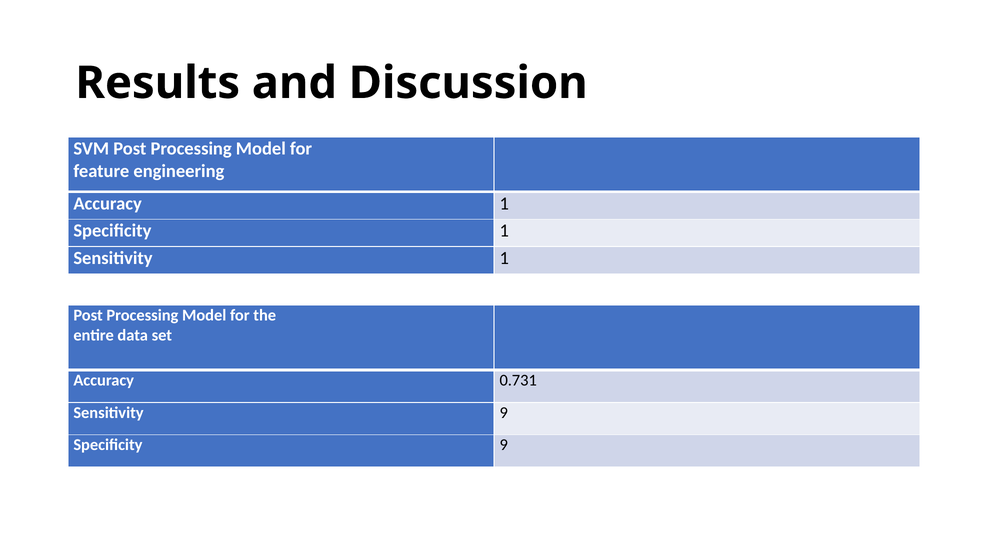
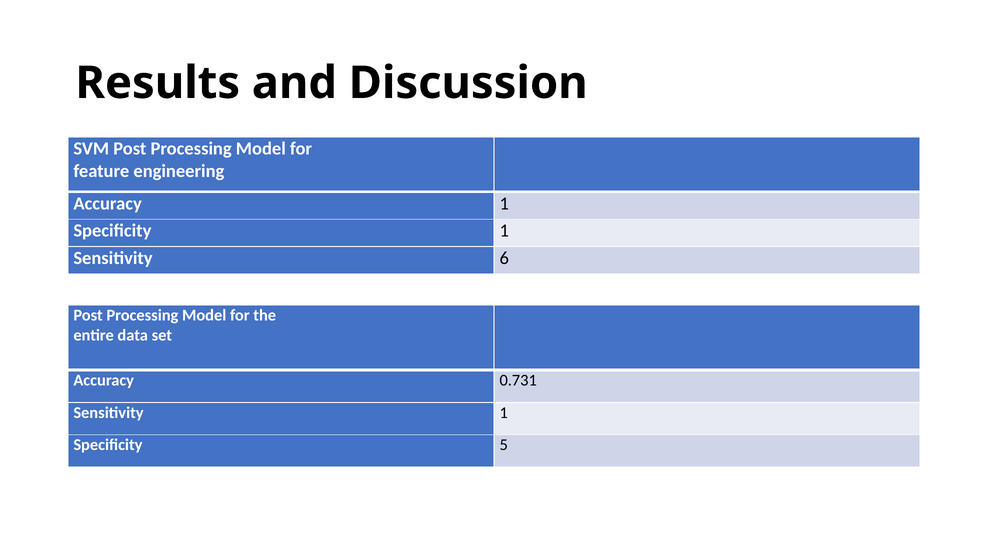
Sensitivity 1: 1 -> 6 (504, 258)
Sensitivity 9: 9 -> 1 (504, 412)
Specificity 9: 9 -> 5 (504, 445)
